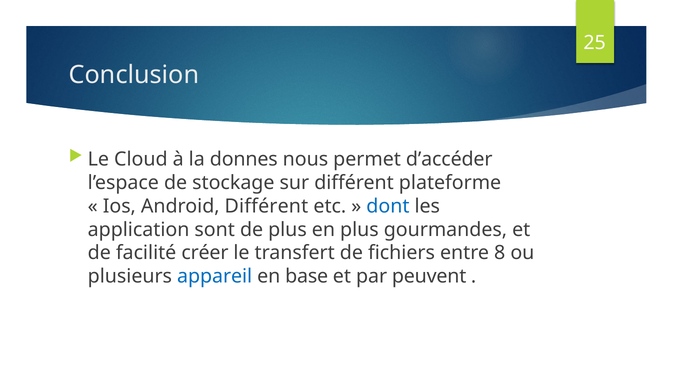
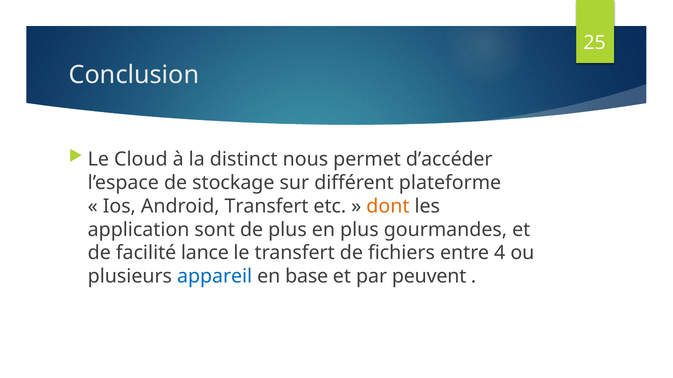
donnes: donnes -> distinct (244, 159)
Android Différent: Différent -> Transfert (267, 206)
dont colour: blue -> orange (388, 206)
créer: créer -> lance (205, 253)
8: 8 -> 4 (500, 253)
